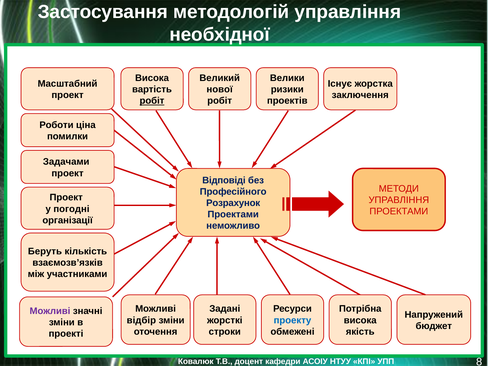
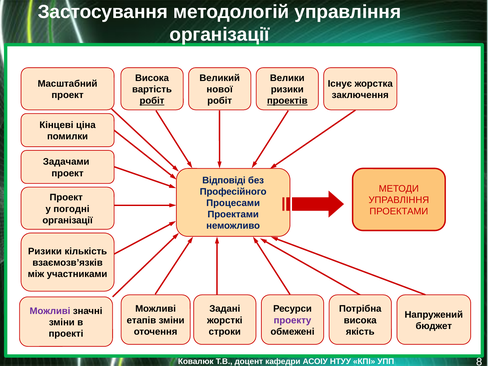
необхідної: необхідної -> організації (220, 35)
проектів underline: none -> present (287, 101)
Роботи: Роботи -> Кінцеві (56, 125)
Розрахунок: Розрахунок -> Процесами (233, 203)
Беруть: Беруть -> Ризики (45, 251)
відбір: відбір -> етапів (141, 320)
проекту colour: blue -> purple (292, 320)
